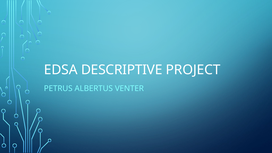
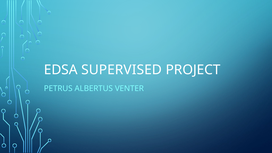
DESCRIPTIVE: DESCRIPTIVE -> SUPERVISED (122, 70)
